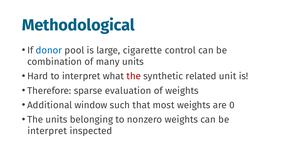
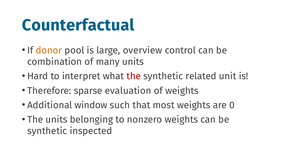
Methodological: Methodological -> Counterfactual (78, 25)
donor colour: blue -> orange (49, 50)
cigarette: cigarette -> overview (143, 50)
interpret: interpret -> synthetic (47, 131)
